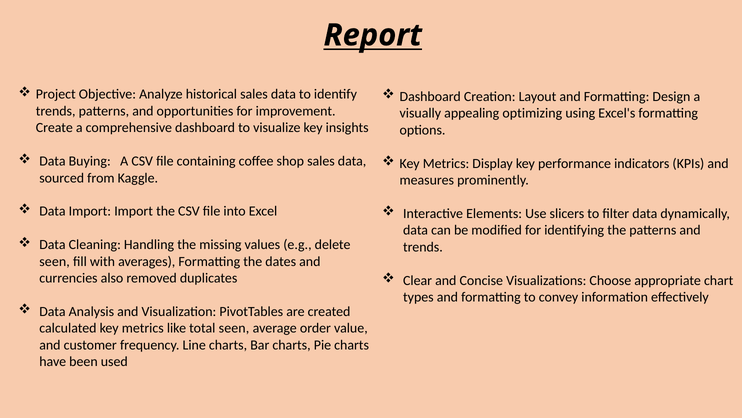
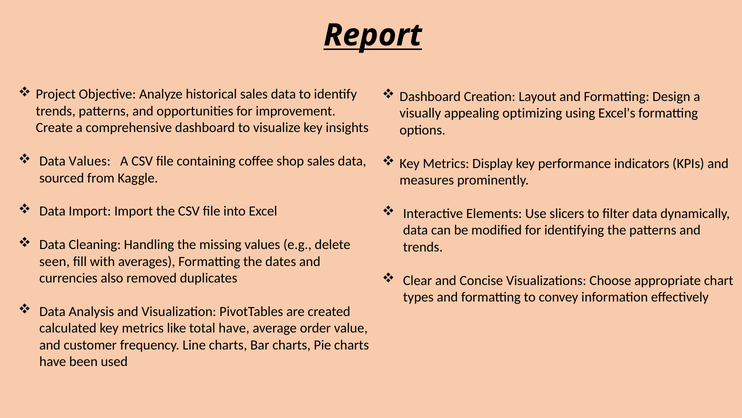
Data Buying: Buying -> Values (90, 161)
total seen: seen -> have (234, 328)
